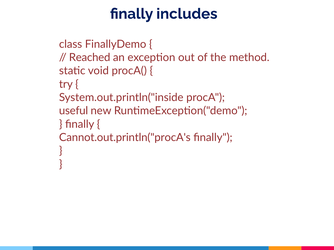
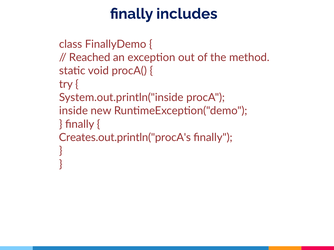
useful: useful -> inside (73, 111)
Cannot.out.println("procA's: Cannot.out.println("procA's -> Creates.out.println("procA's (125, 138)
